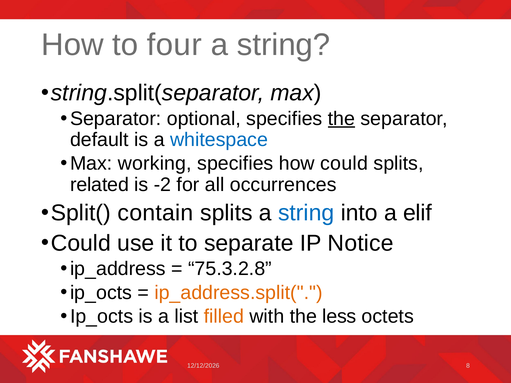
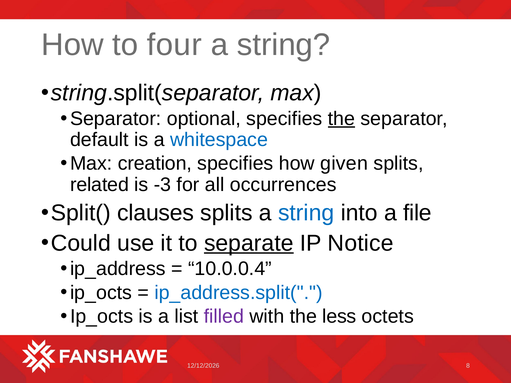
working: working -> creation (155, 164)
how could: could -> given (344, 164)
-2: -2 -> -3 (162, 185)
contain: contain -> clauses (156, 213)
elif: elif -> file (417, 213)
separate underline: none -> present (249, 243)
75.3.2.8: 75.3.2.8 -> 10.0.0.4 (230, 269)
ip_address.split( colour: orange -> blue (238, 293)
filled colour: orange -> purple (224, 317)
